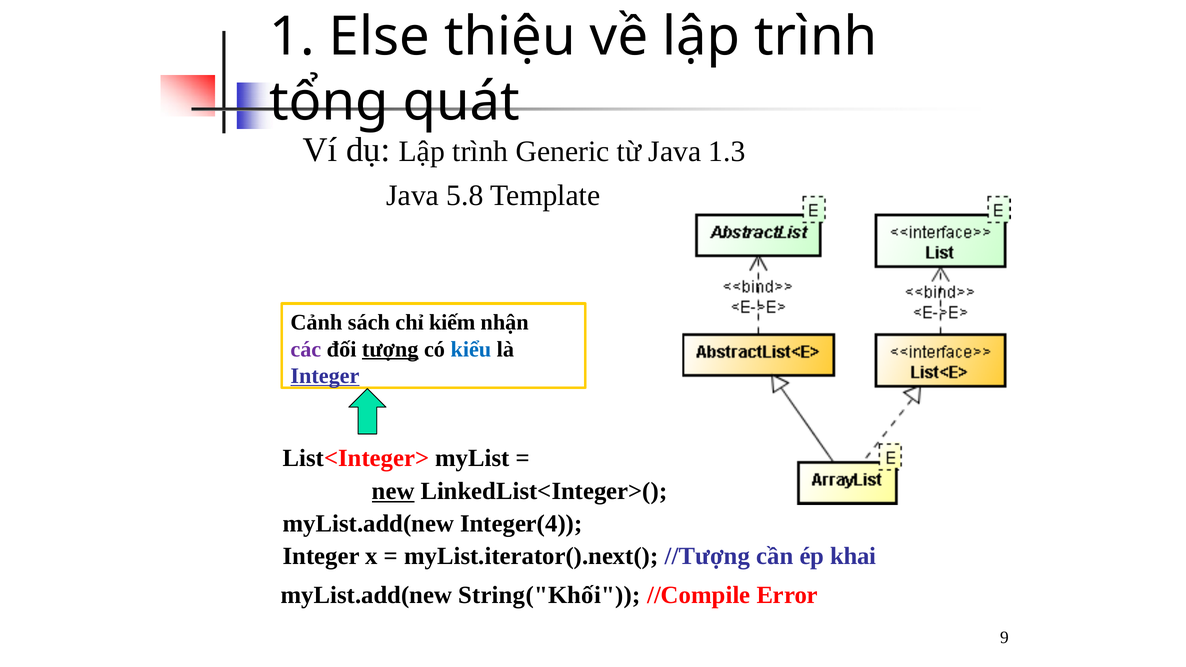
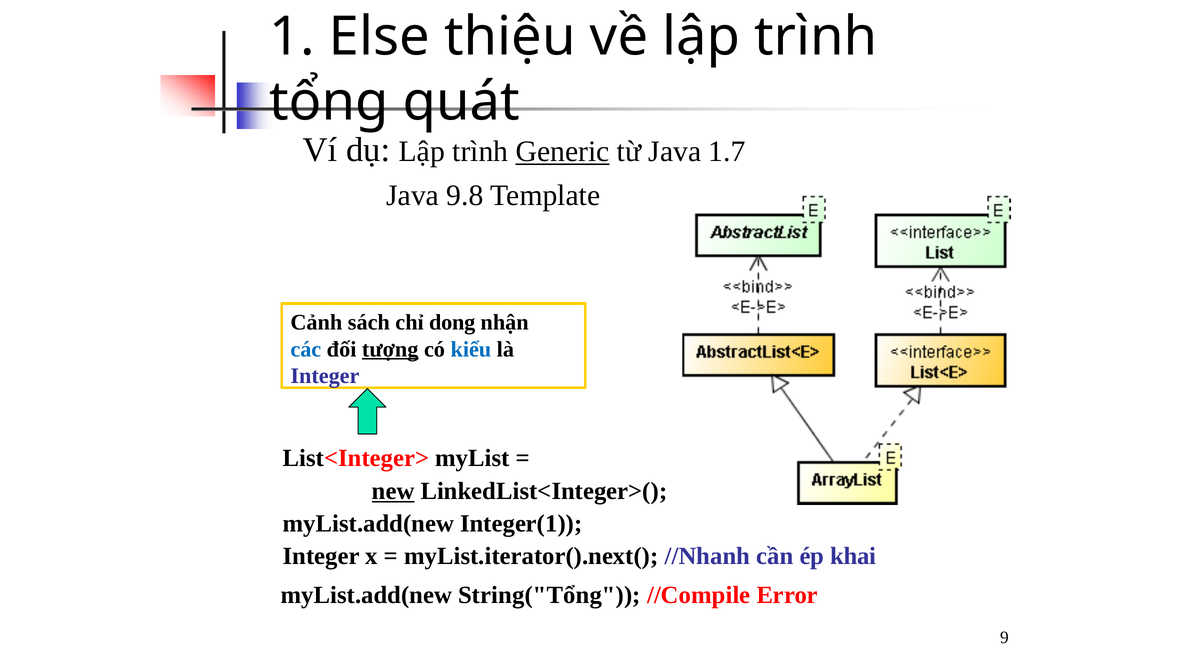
Generic underline: none -> present (563, 152)
1.3: 1.3 -> 1.7 (727, 152)
5.8: 5.8 -> 9.8 (465, 195)
kiếm: kiếm -> dong (452, 323)
các colour: purple -> blue (306, 349)
Integer underline: present -> none (325, 376)
Integer(4: Integer(4 -> Integer(1 (521, 524)
//Tượng: //Tượng -> //Nhanh (707, 556)
String("Khối: String("Khối -> String("Tổng (549, 595)
